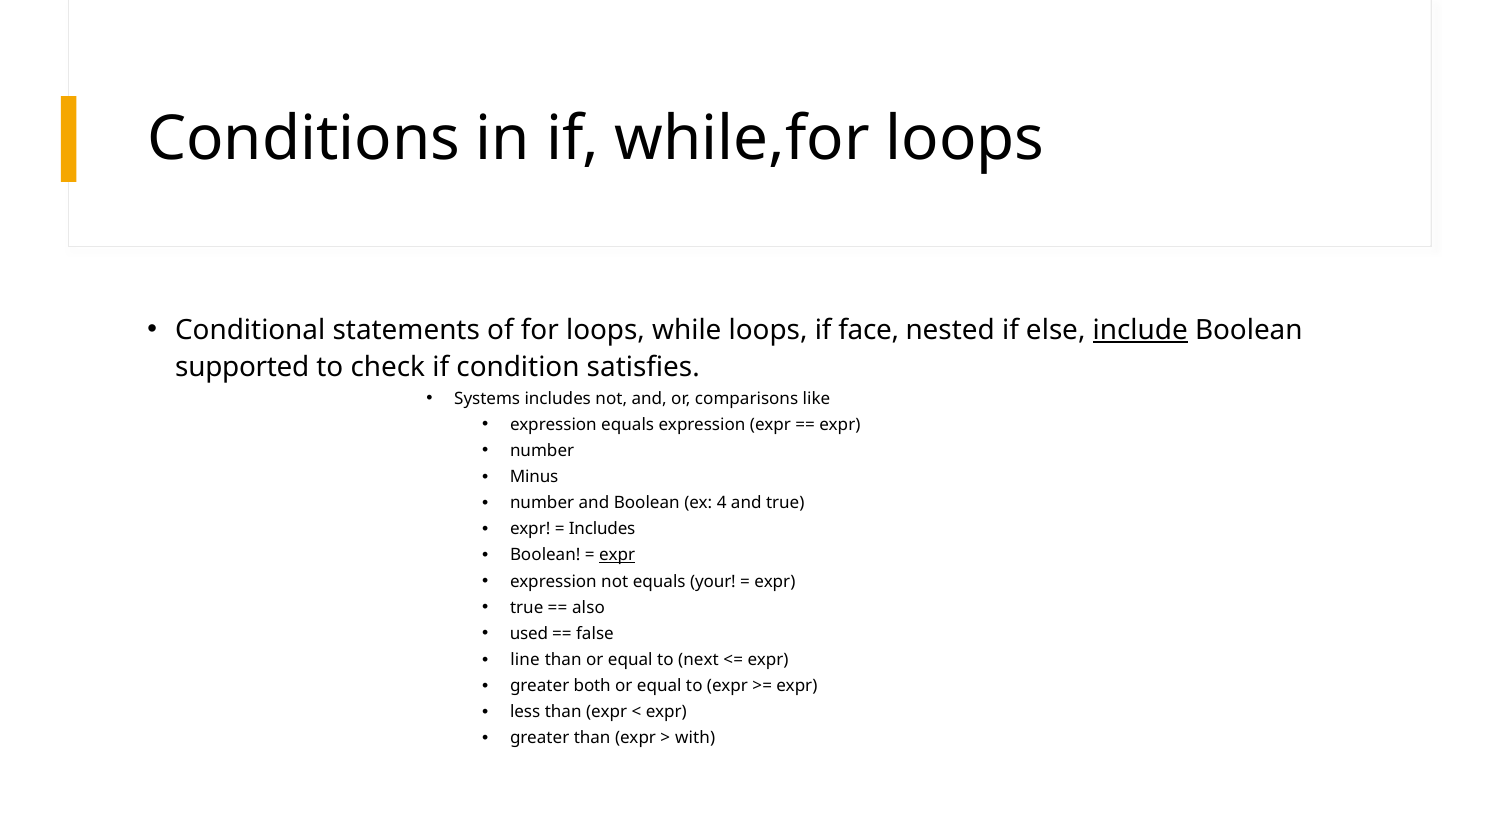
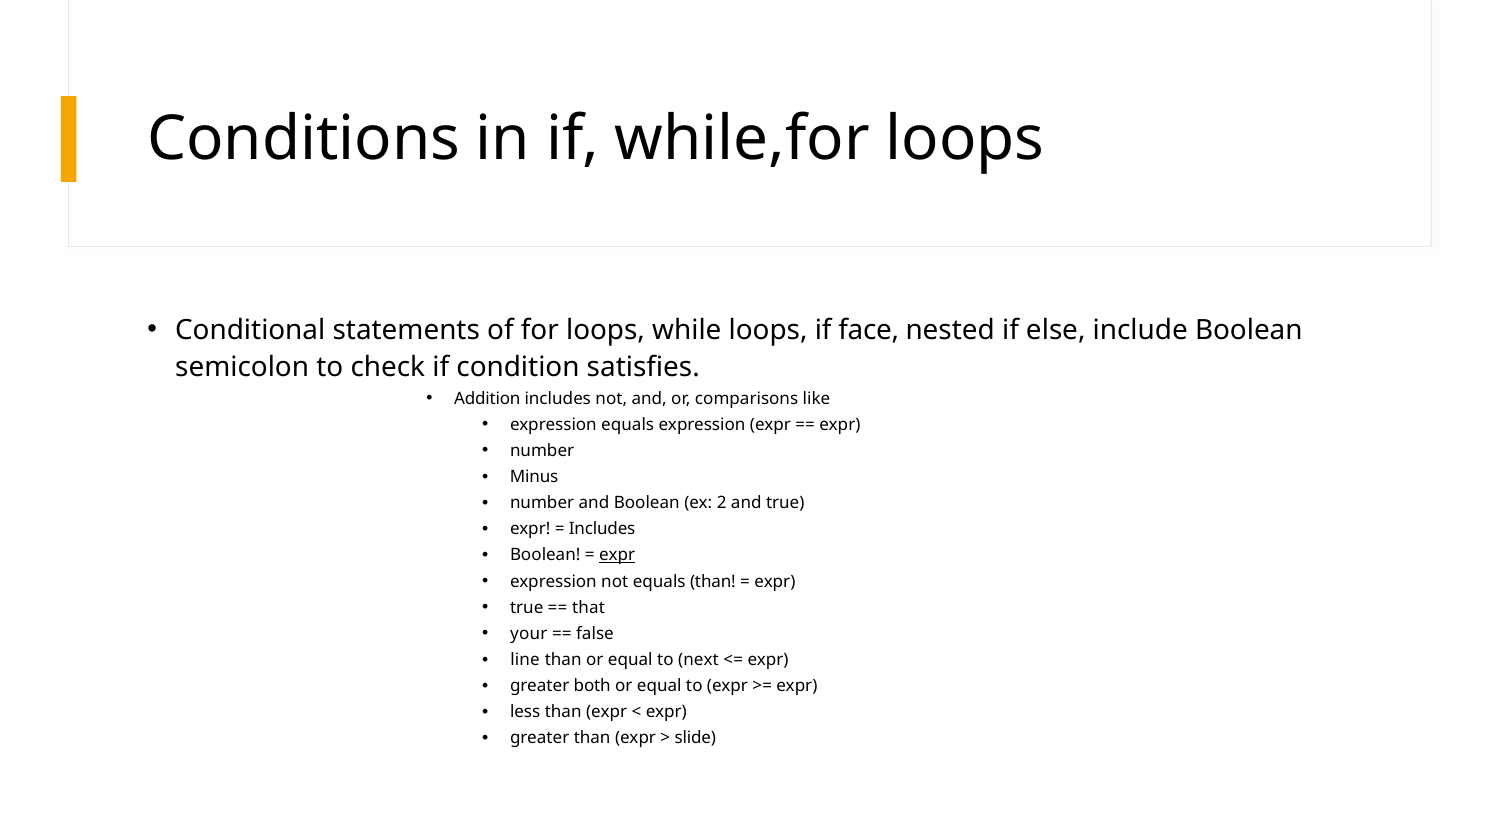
include underline: present -> none (1140, 330)
supported: supported -> semicolon (242, 367)
Systems: Systems -> Addition (487, 399)
4: 4 -> 2 (722, 503)
equals your: your -> than (713, 581)
also: also -> that (588, 608)
used: used -> your (529, 634)
with: with -> slide (695, 738)
